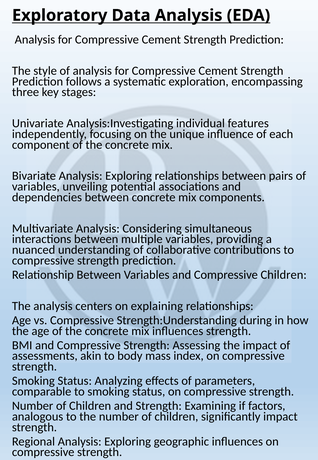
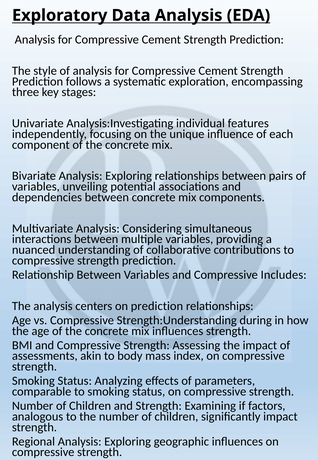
Compressive Children: Children -> Includes (284, 274)
on explaining: explaining -> prediction (157, 305)
